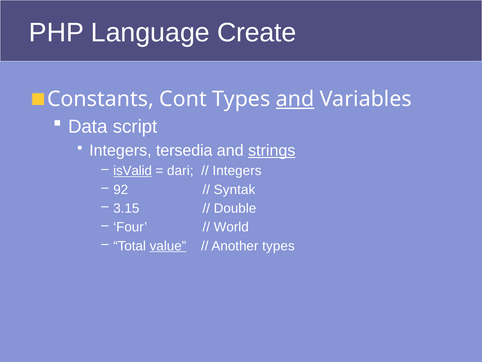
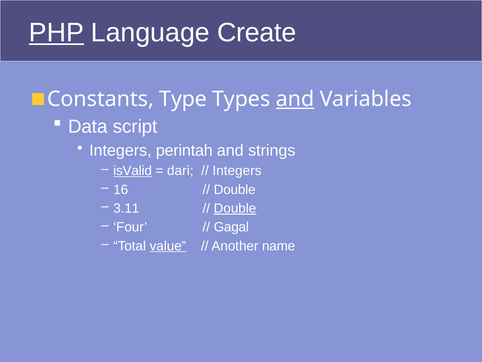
PHP underline: none -> present (56, 33)
Cont: Cont -> Type (183, 99)
tersedia: tersedia -> perintah (184, 150)
strings underline: present -> none (272, 150)
92: 92 -> 16 (121, 189)
Syntak: Syntak -> Double (235, 189)
3.15: 3.15 -> 3.11 (126, 208)
Double underline: none -> present (235, 208)
World: World -> Gagal (231, 227)
Another types: types -> name (279, 246)
